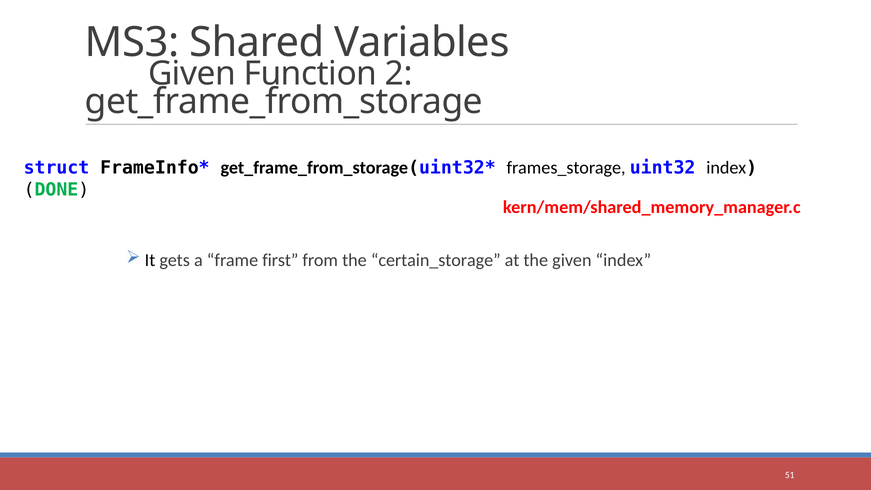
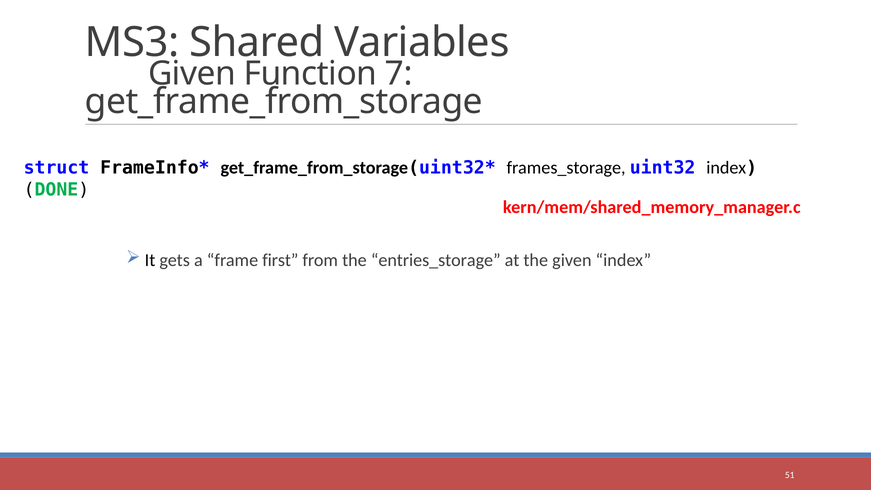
2: 2 -> 7 (399, 74)
certain_storage: certain_storage -> entries_storage (436, 260)
